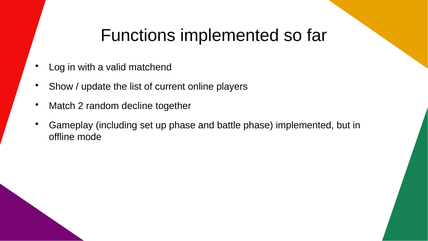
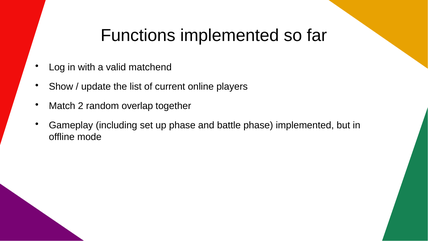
decline: decline -> overlap (137, 106)
